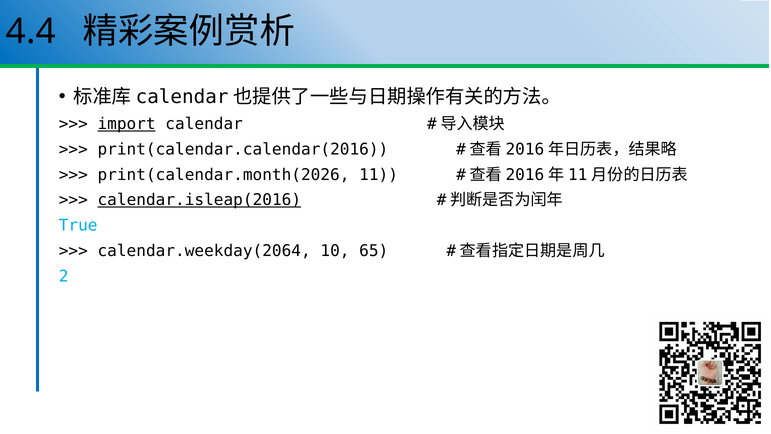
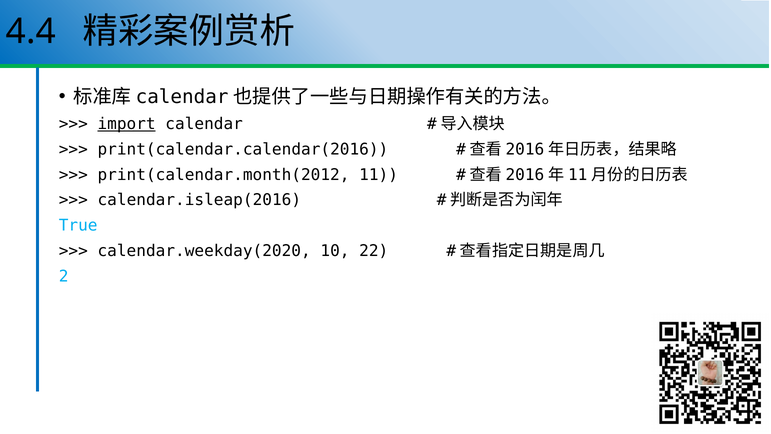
print(calendar.month(2026: print(calendar.month(2026 -> print(calendar.month(2012 (224, 175)
calendar.isleap(2016 underline: present -> none (199, 200)
calendar.weekday(2064: calendar.weekday(2064 -> calendar.weekday(2020 (204, 251)
65: 65 -> 22 (374, 251)
